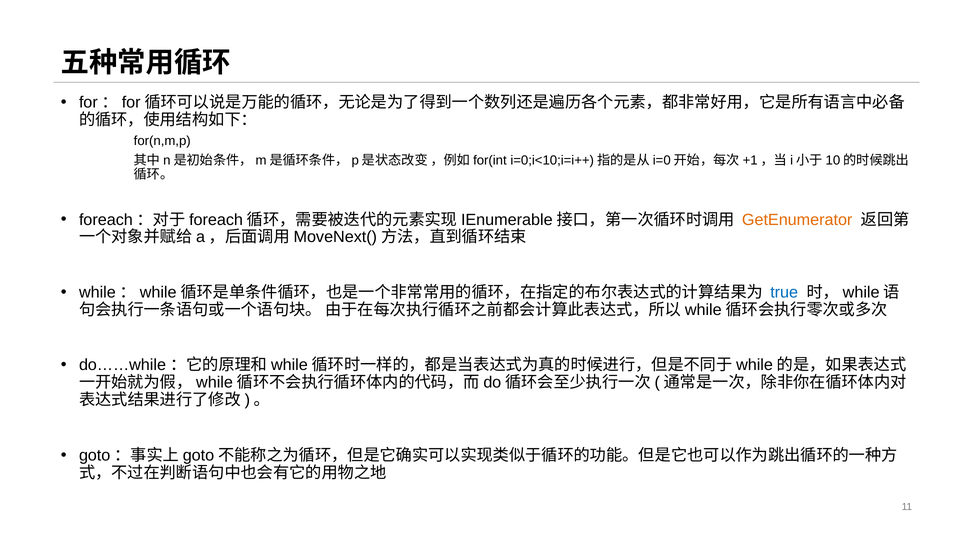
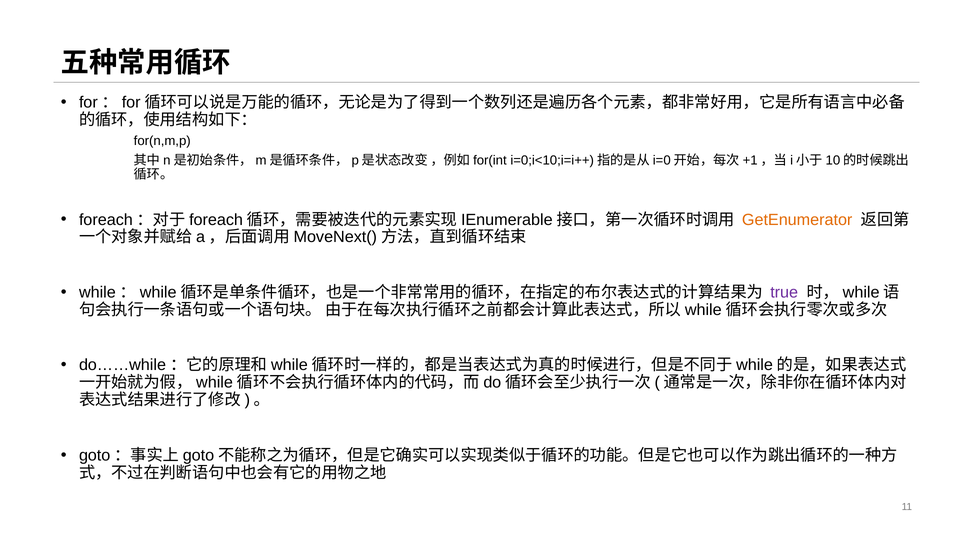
true colour: blue -> purple (784, 293)
